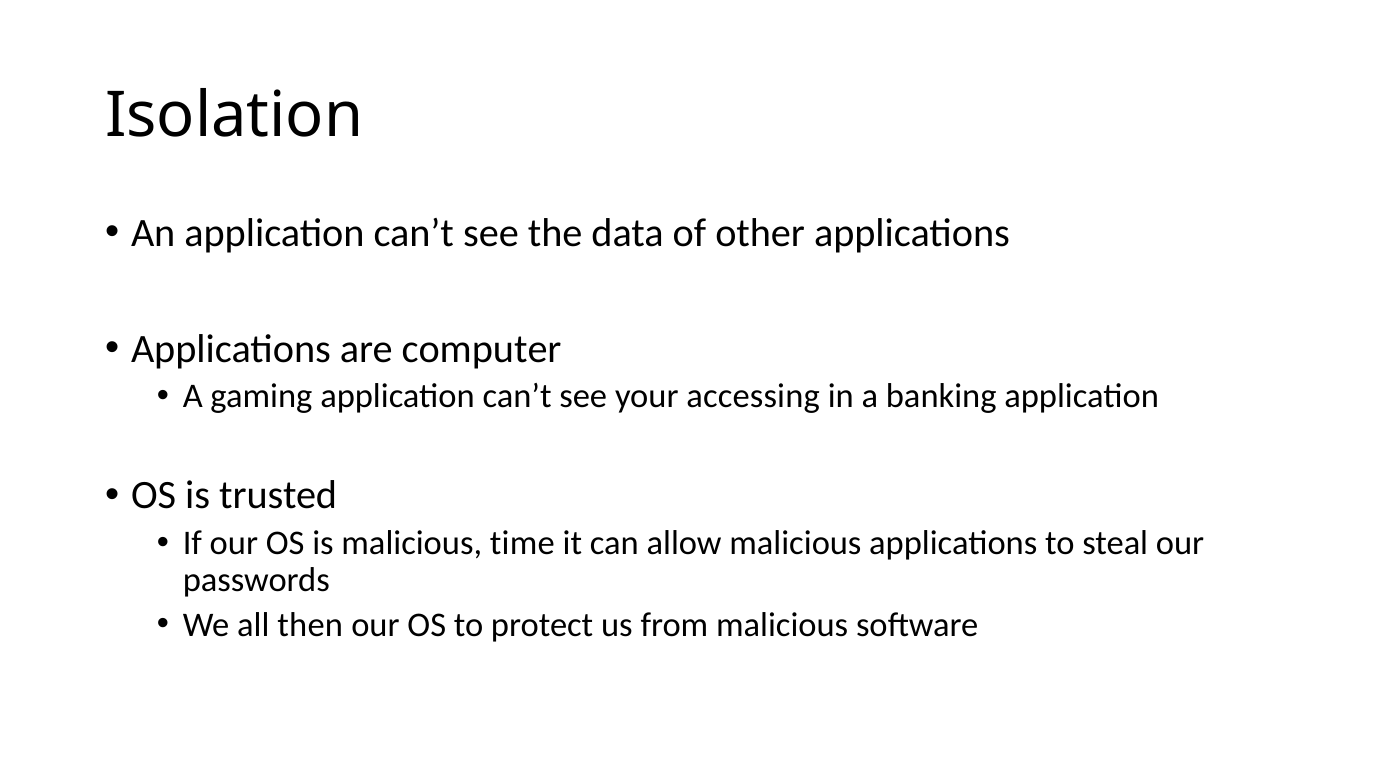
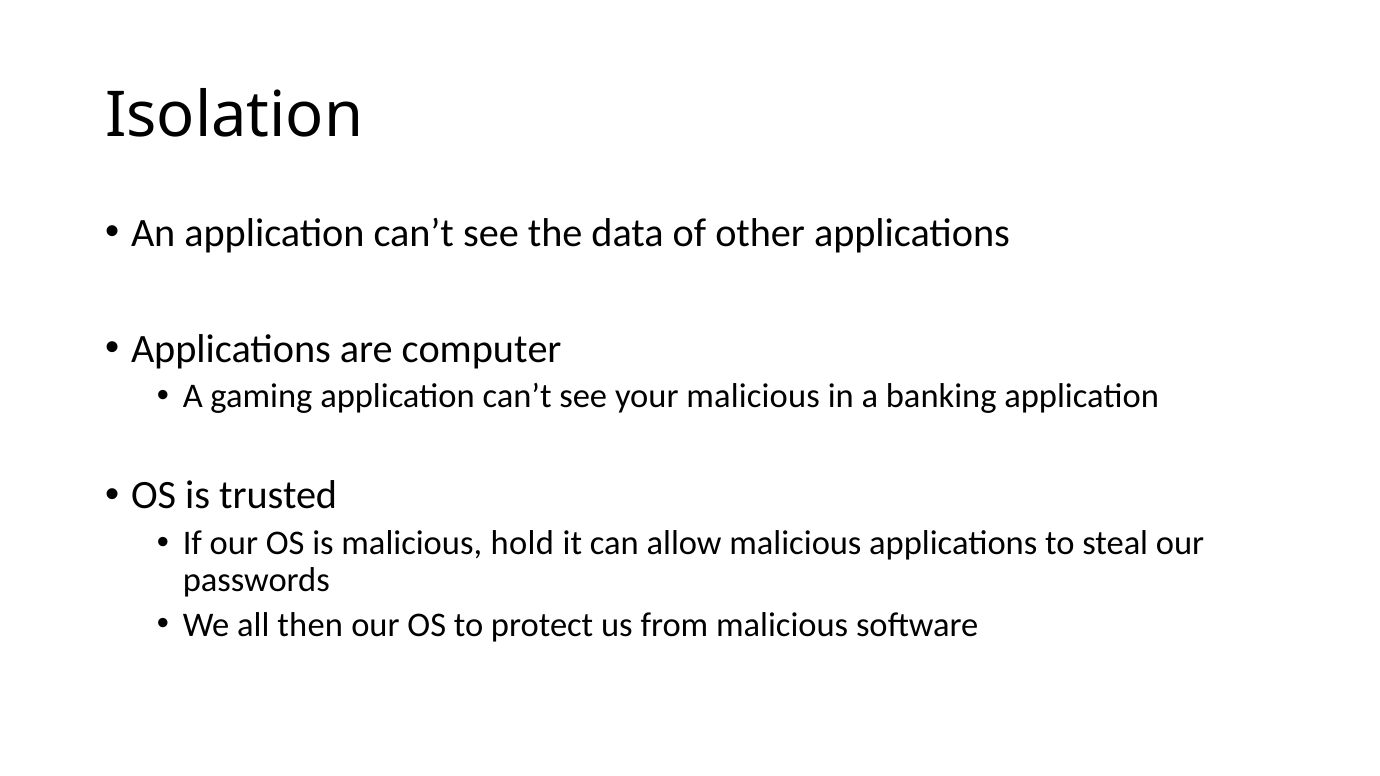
your accessing: accessing -> malicious (753, 397)
time: time -> hold (522, 543)
